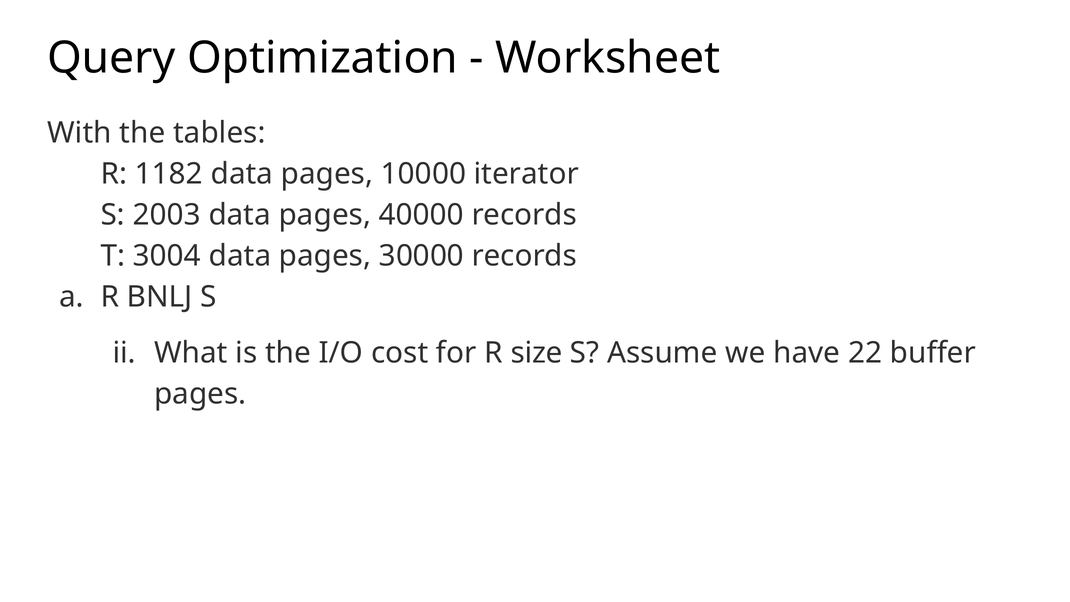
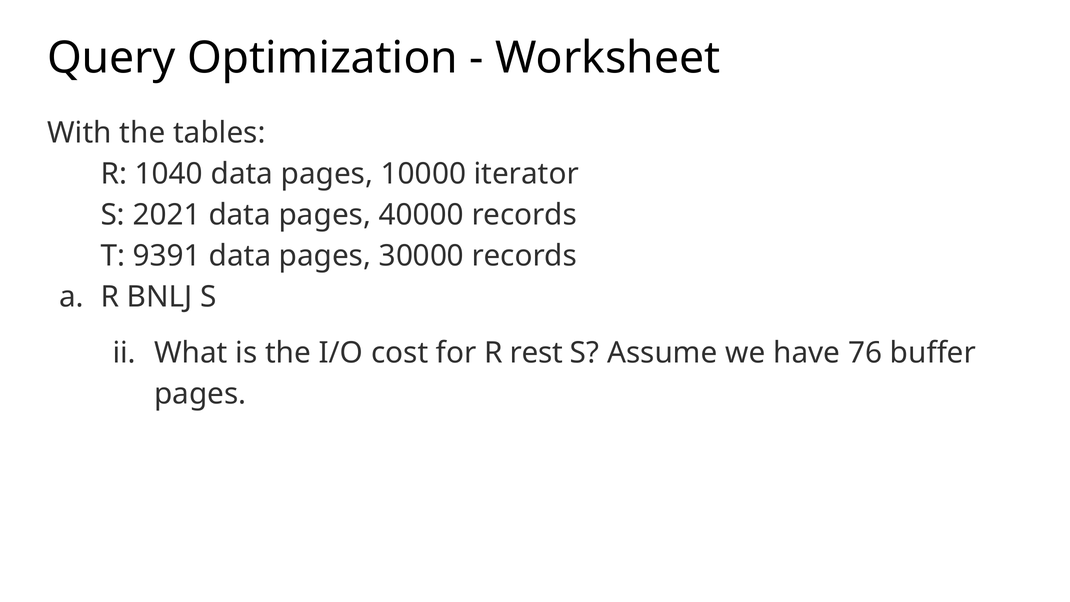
1182: 1182 -> 1040 (169, 174)
2003: 2003 -> 2021 (167, 215)
3004: 3004 -> 9391 (167, 256)
size: size -> rest (537, 353)
22: 22 -> 76 (865, 353)
